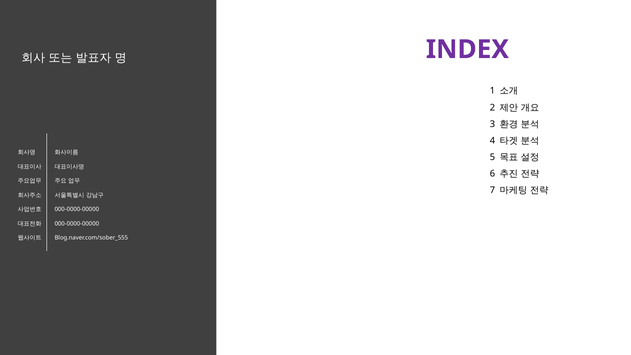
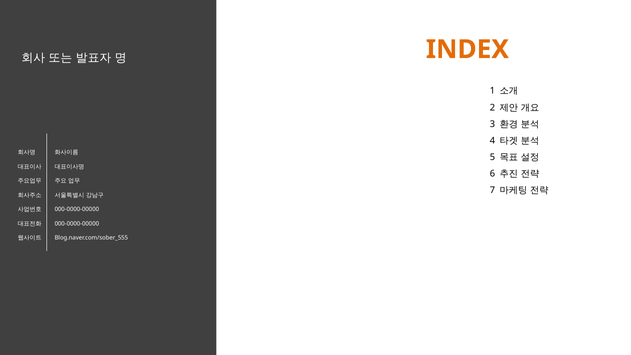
INDEX colour: purple -> orange (467, 49)
